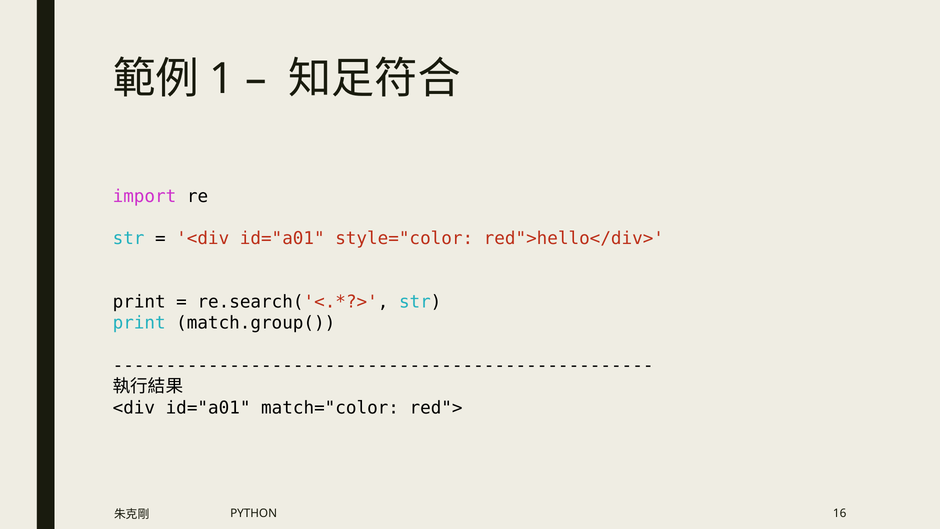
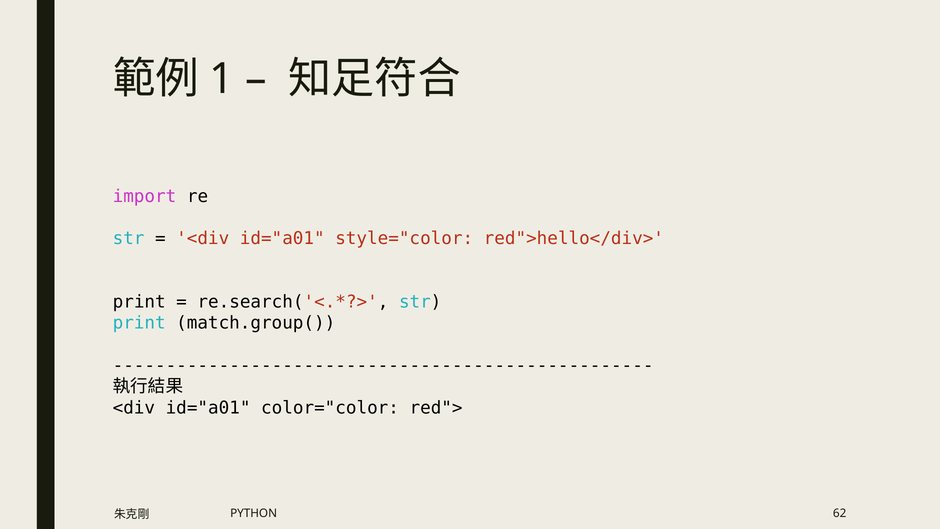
match="color: match="color -> color="color (330, 408)
16: 16 -> 62 (840, 513)
